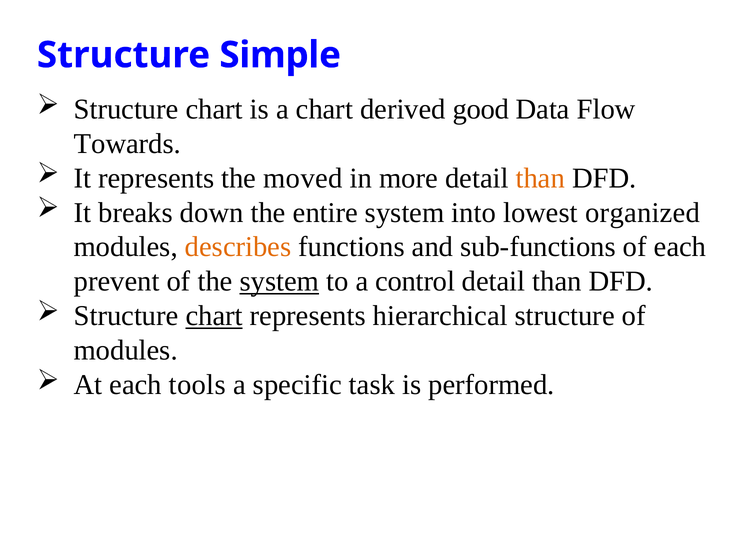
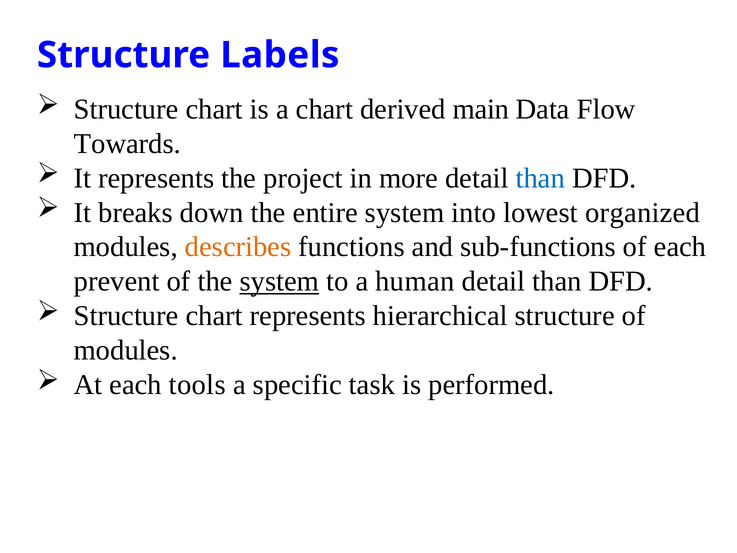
Simple: Simple -> Labels (280, 55)
good: good -> main (481, 109)
moved: moved -> project (303, 178)
than colour: orange -> blue (540, 178)
control: control -> human (415, 281)
chart underline: present -> none (214, 316)
